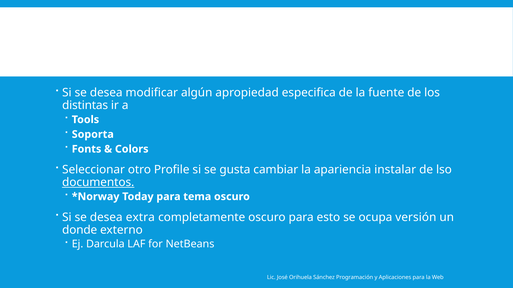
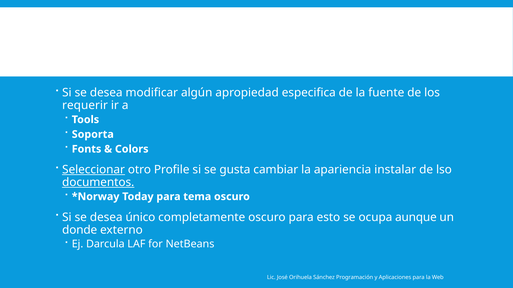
distintas: distintas -> requerir (85, 106)
Seleccionar underline: none -> present (94, 170)
extra: extra -> único (140, 218)
versión: versión -> aunque (416, 218)
